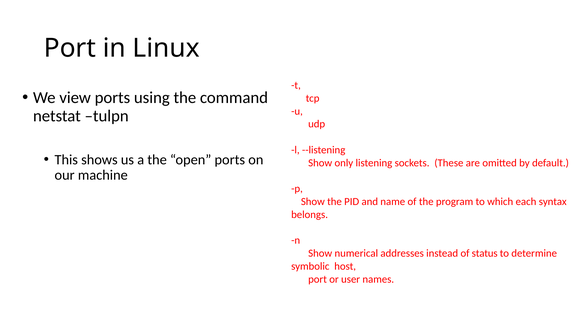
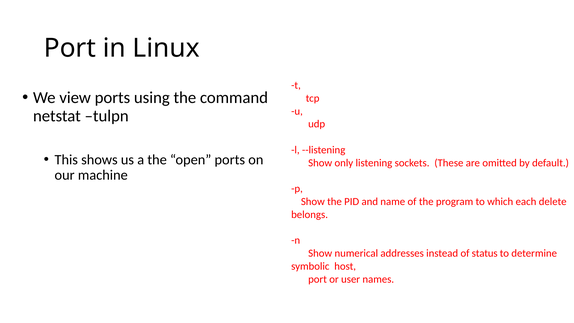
syntax: syntax -> delete (553, 202)
